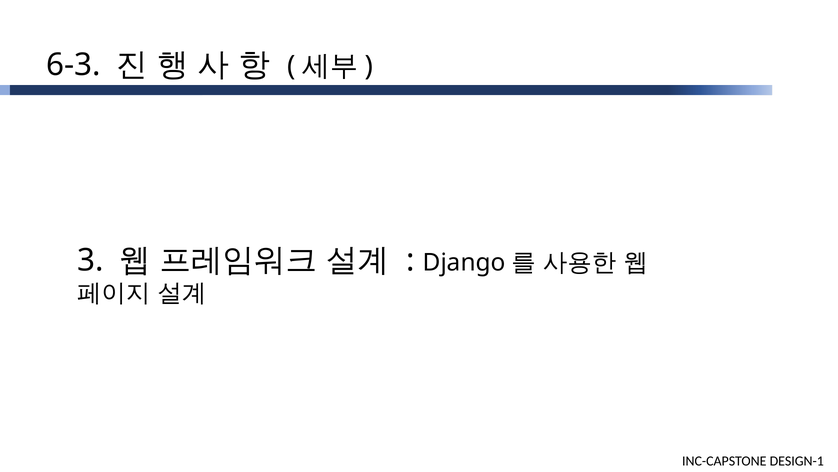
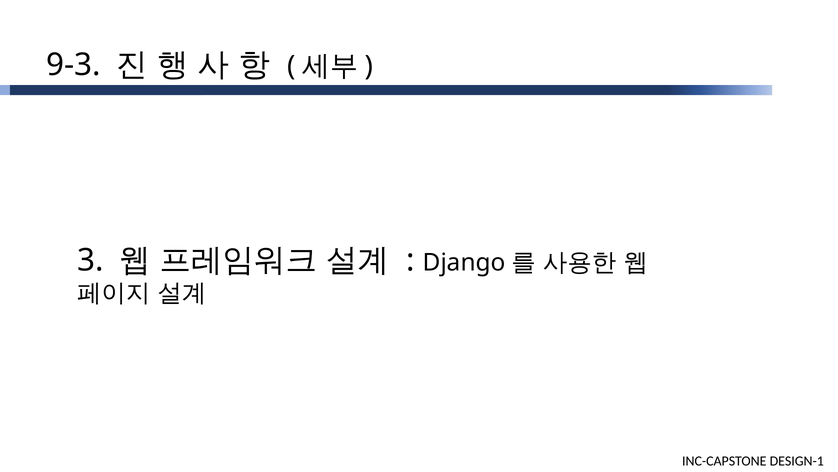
6-3: 6-3 -> 9-3 (73, 65)
